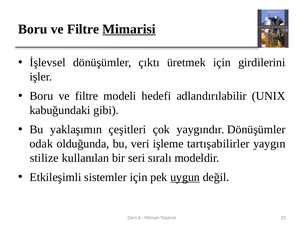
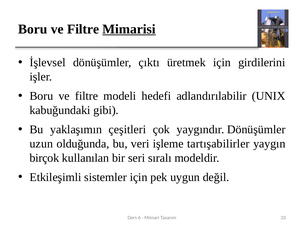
odak: odak -> uzun (41, 144)
stilize: stilize -> birçok (44, 158)
uygun underline: present -> none (185, 177)
